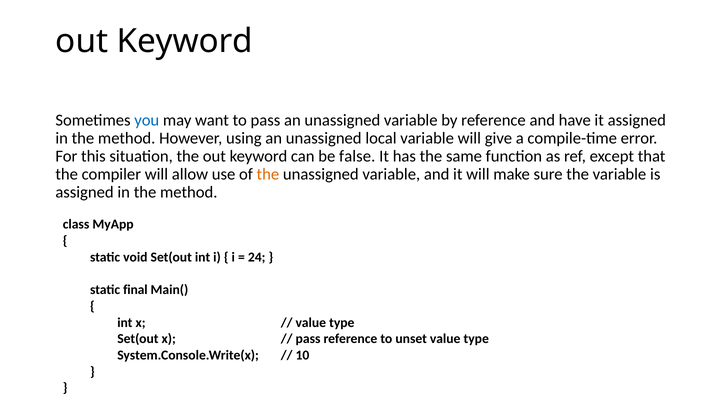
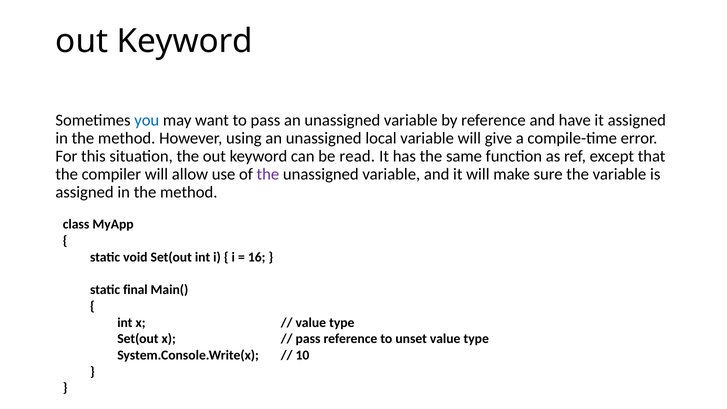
false: false -> read (357, 156)
the colour: orange -> purple (268, 174)
24: 24 -> 16 (257, 257)
